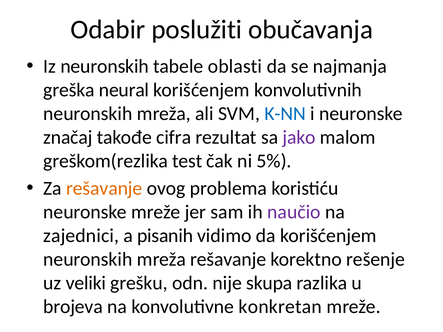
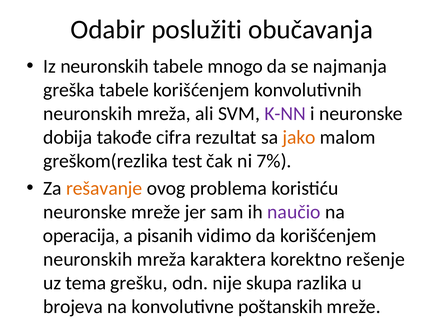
oblasti: oblasti -> mnogo (235, 66)
greška neural: neural -> tabele (124, 90)
K-NN colour: blue -> purple (285, 114)
značaj: značaj -> dobija (68, 137)
jako colour: purple -> orange (299, 137)
5%: 5% -> 7% (274, 161)
zajednici: zajednici -> operacija (81, 236)
mreža rešavanje: rešavanje -> karaktera (228, 260)
veliki: veliki -> tema (86, 283)
konkretan: konkretan -> poštanskih (280, 307)
